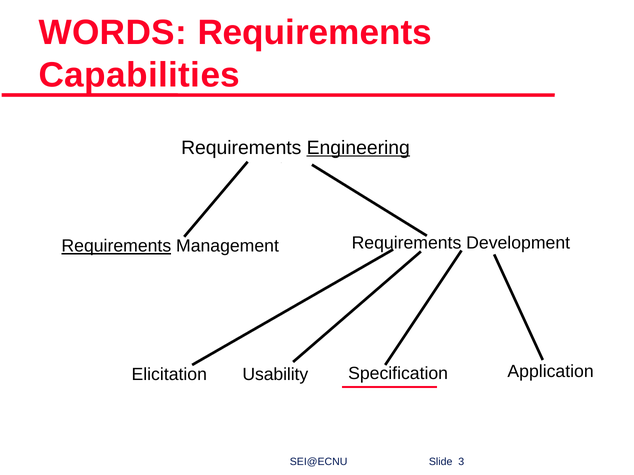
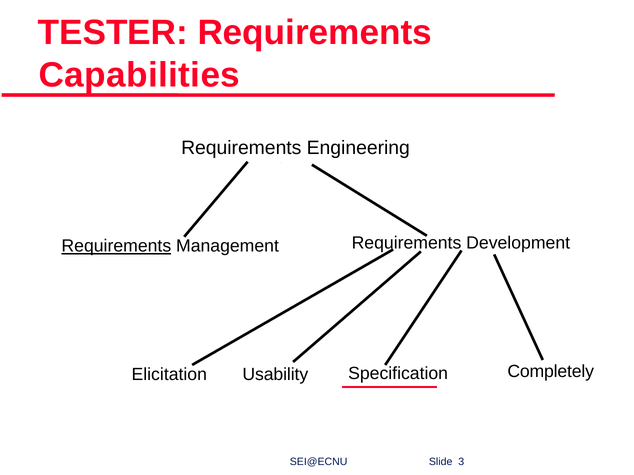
WORDS: WORDS -> TESTER (113, 33)
Engineering underline: present -> none (358, 148)
Application: Application -> Completely (551, 372)
